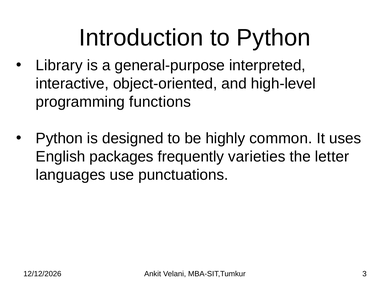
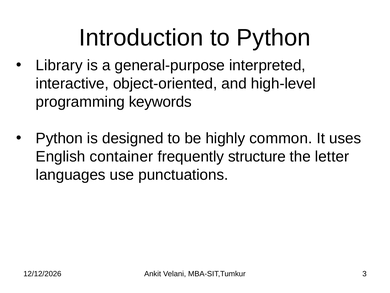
functions: functions -> keywords (160, 102)
packages: packages -> container (121, 156)
varieties: varieties -> structure (257, 156)
